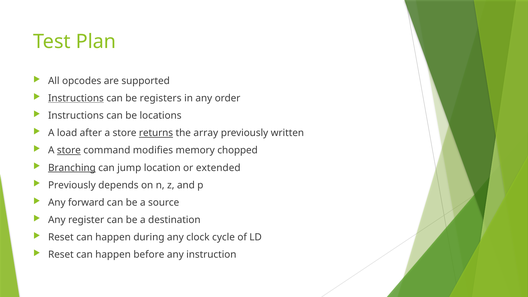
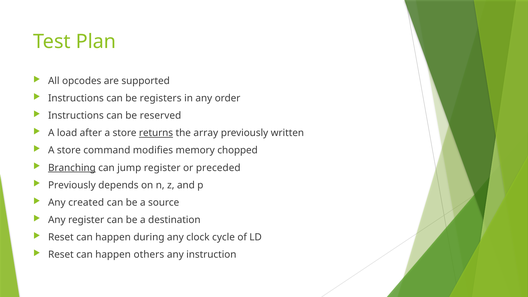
Instructions underline: present -> none (76, 98)
locations: locations -> reserved (161, 116)
store underline: present -> none (69, 150)
jump location: location -> register (162, 168)
extended: extended -> preceded (218, 168)
forward: forward -> created (86, 203)
before: before -> others (149, 255)
